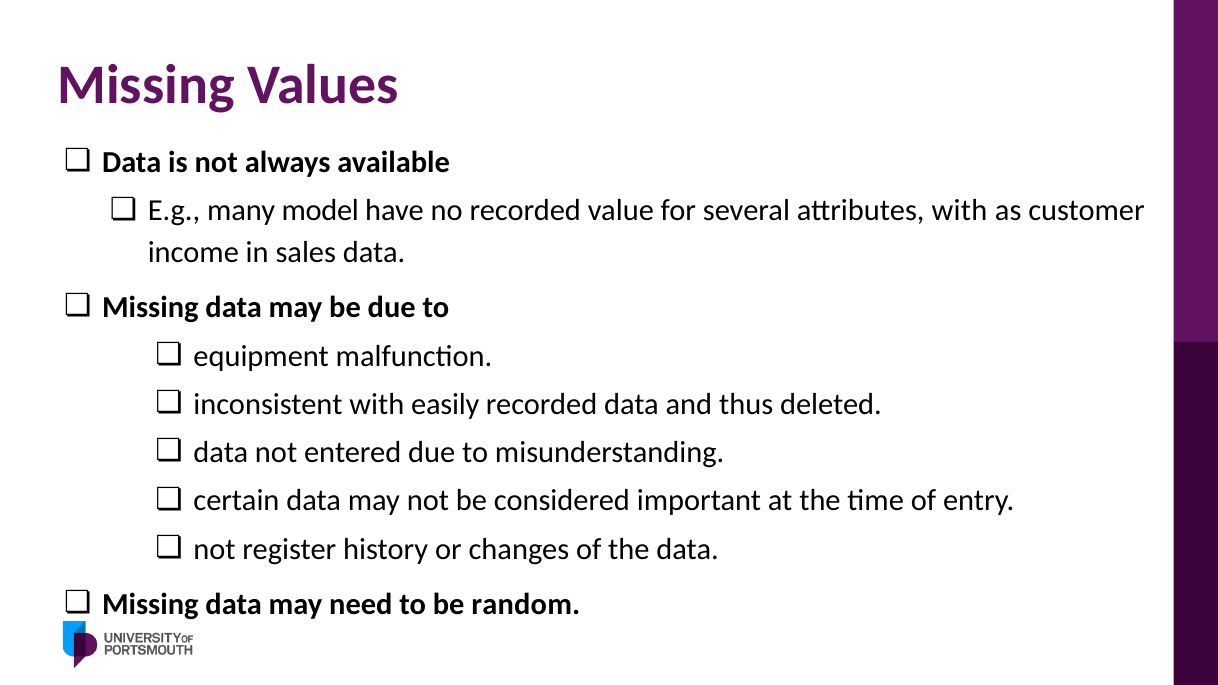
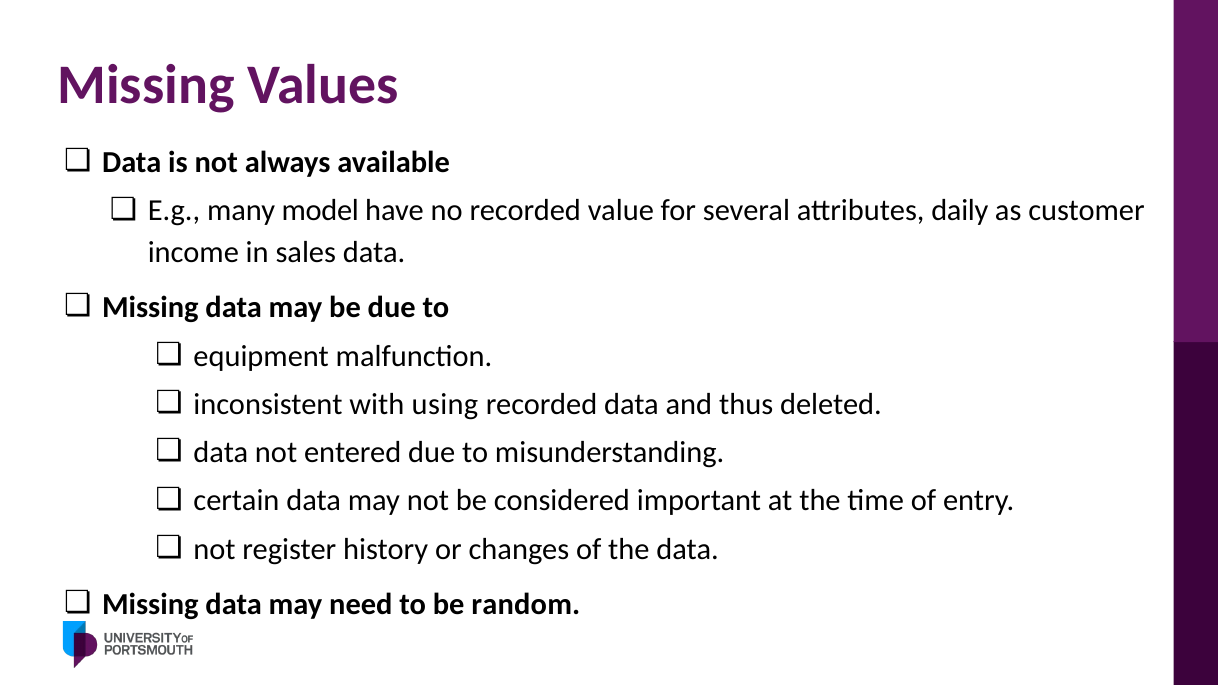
attributes with: with -> daily (960, 211)
easily: easily -> using (445, 404)
